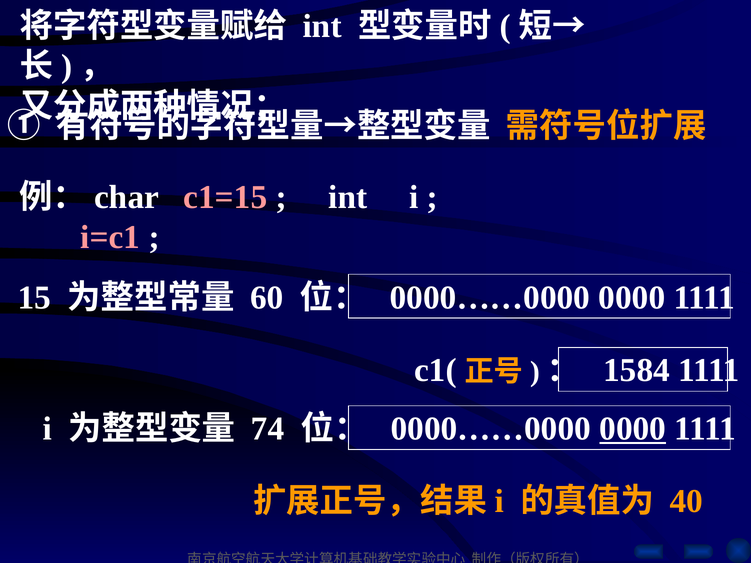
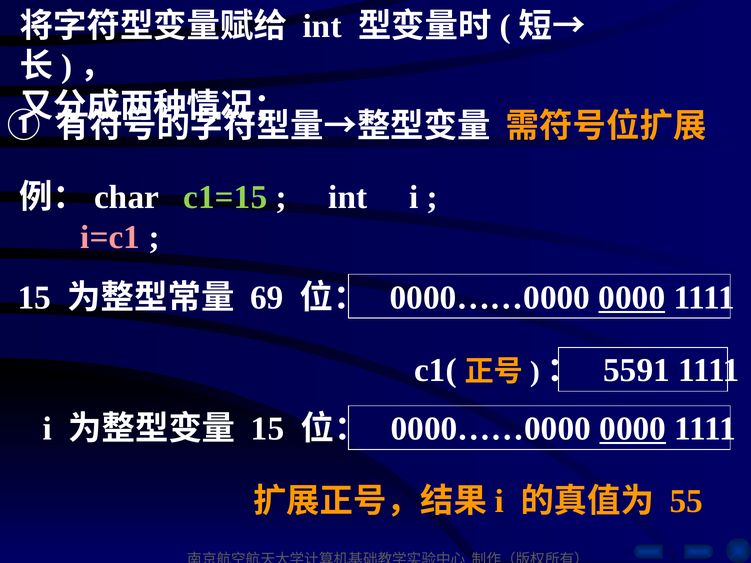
c1=15 colour: pink -> light green (225, 197)
60: 60 -> 69 (267, 298)
0000 underline: none -> present (632, 298)
1584: 1584 -> 5591 (637, 370)
74: 74 -> 15 (268, 429)
40: 40 -> 55 (686, 502)
